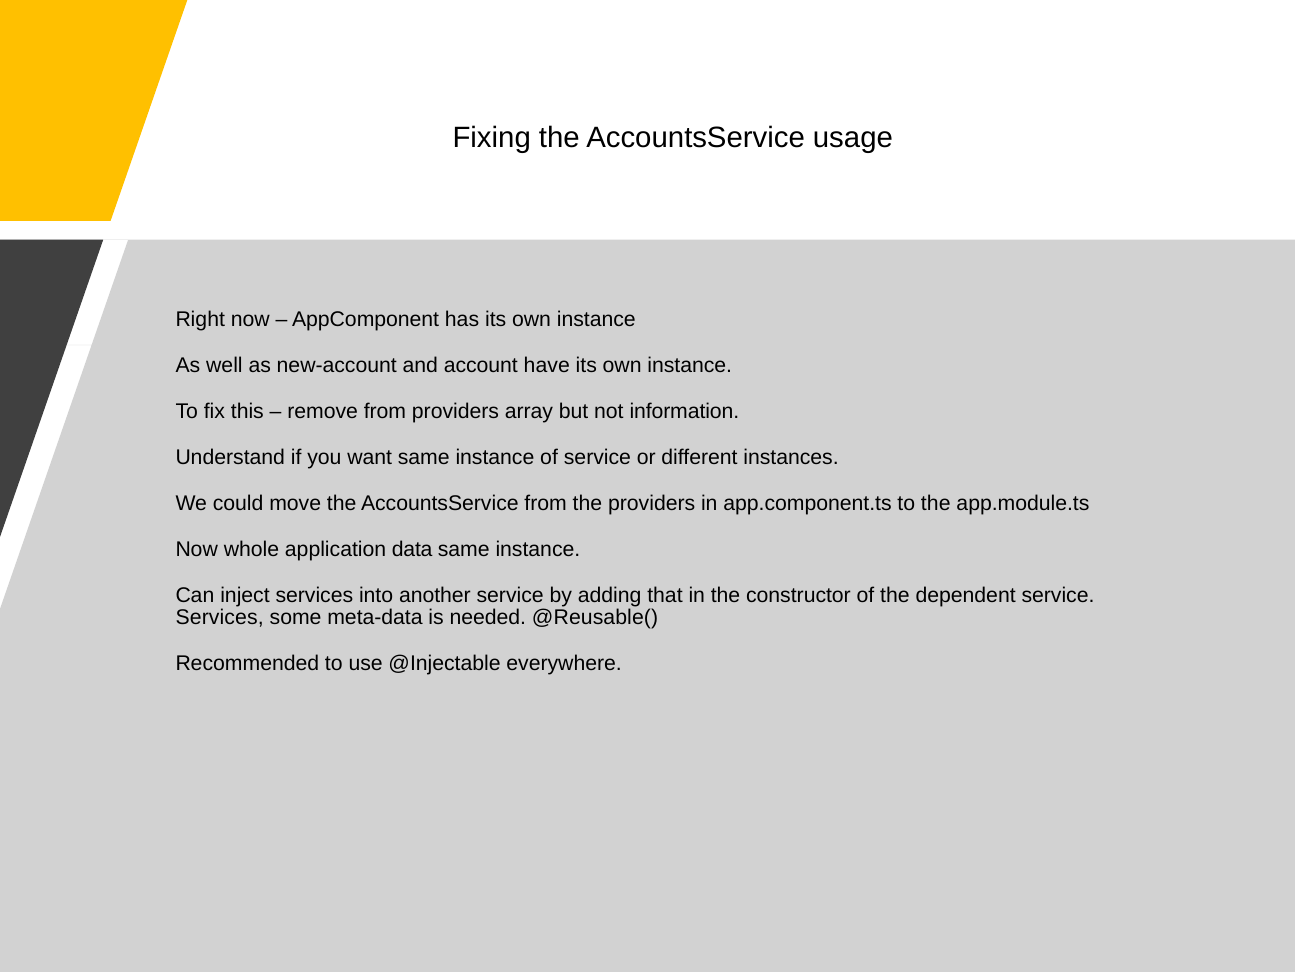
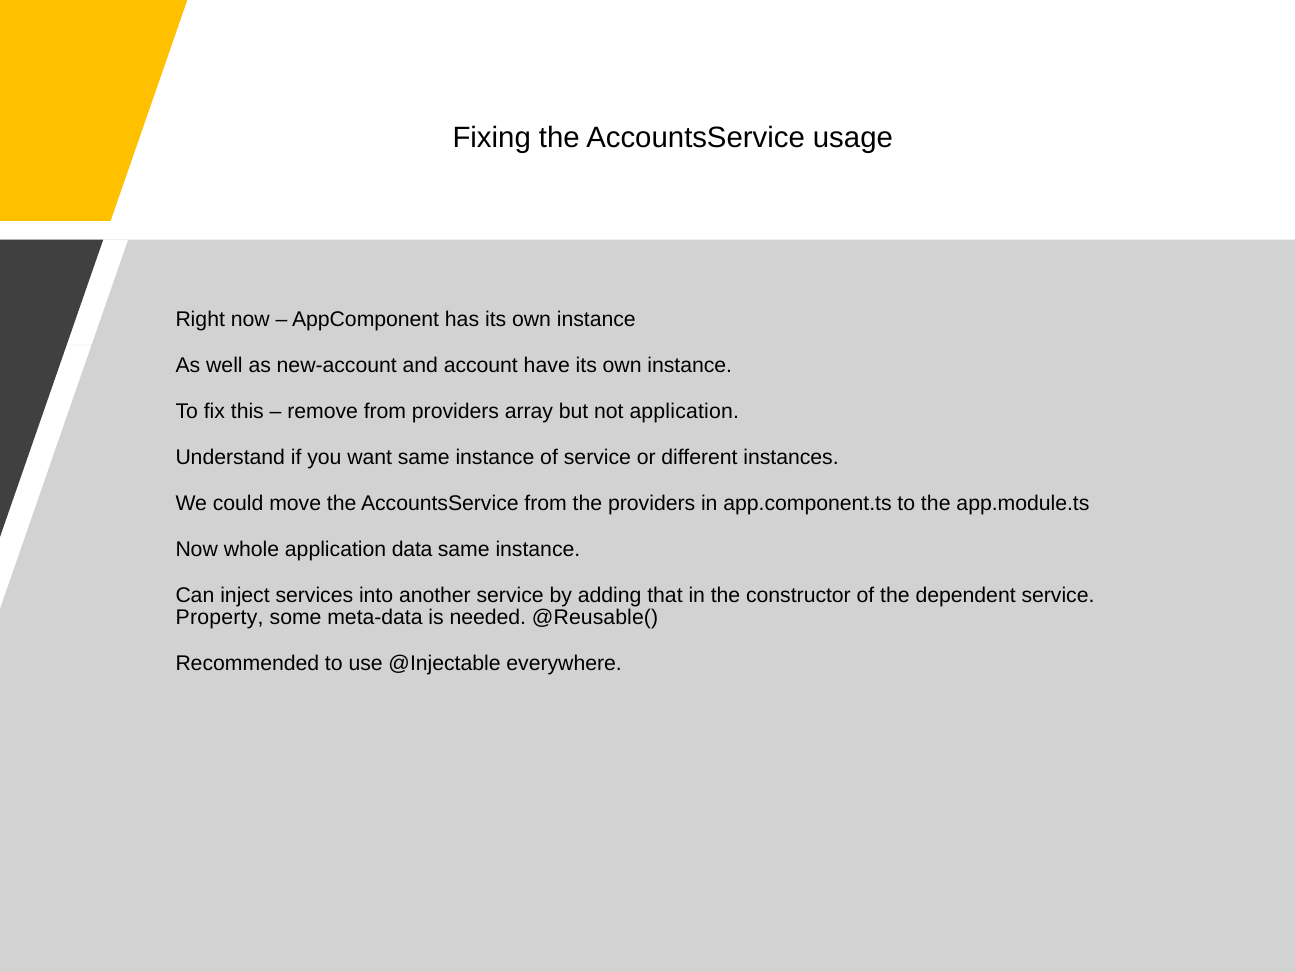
not information: information -> application (684, 411)
Services: Services -> Property (220, 618)
